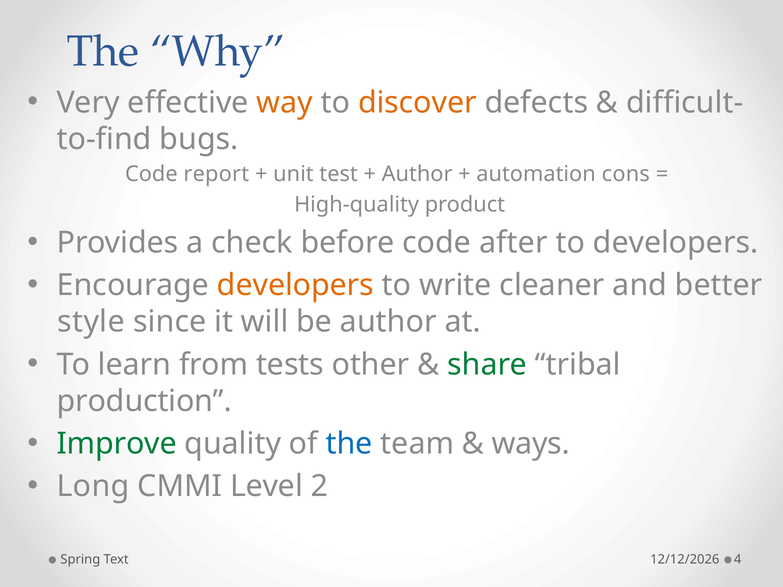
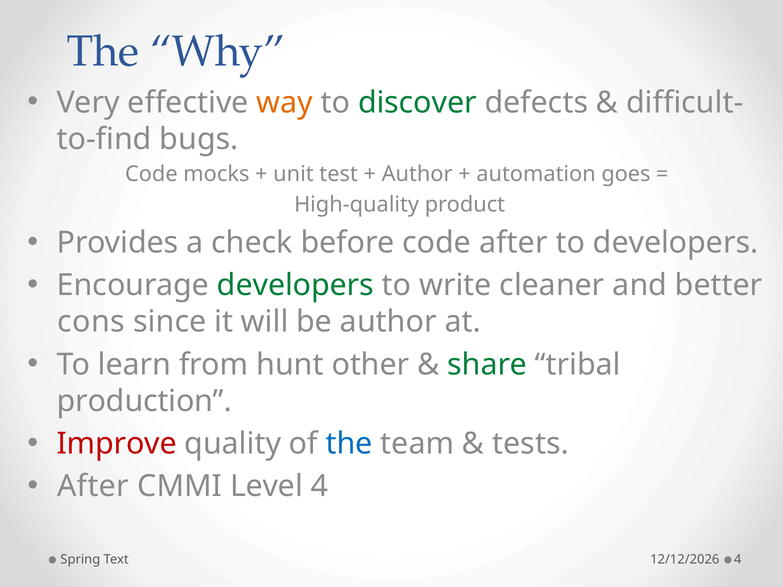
discover colour: orange -> green (417, 103)
report: report -> mocks (216, 174)
cons: cons -> goes (626, 174)
developers colour: orange -> green (295, 285)
style: style -> cons (91, 322)
tests: tests -> hunt (290, 365)
Improve colour: green -> red (117, 444)
ways: ways -> tests (531, 444)
Long: Long -> After (93, 487)
Level 2: 2 -> 4 (319, 487)
